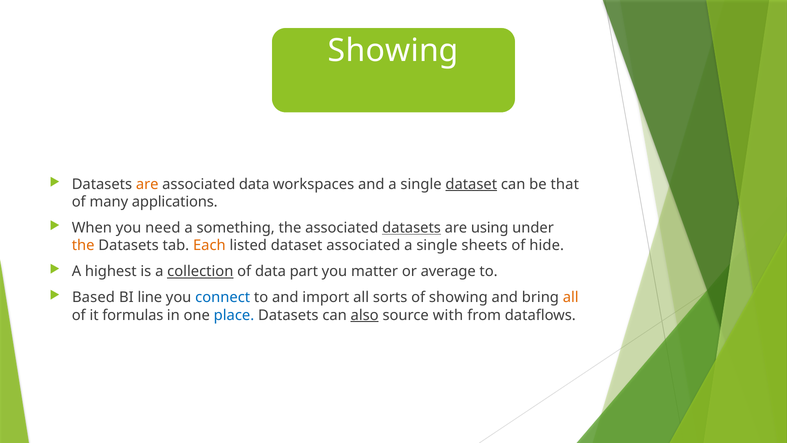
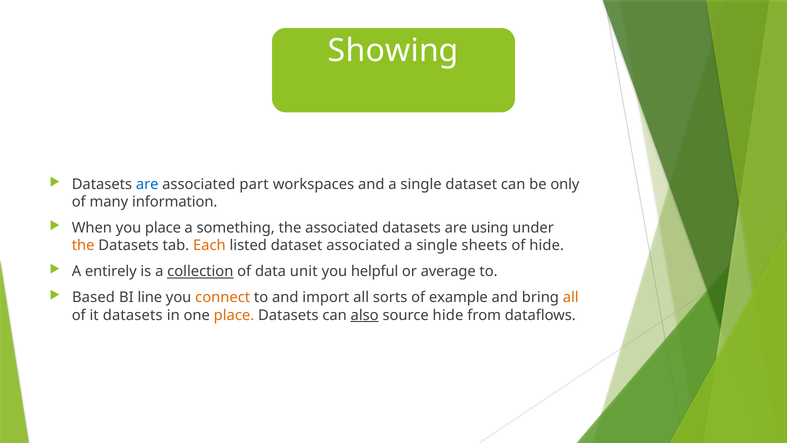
are colour: orange -> blue (147, 184)
associated data: data -> part (254, 184)
dataset underline: present -> none (471, 184)
that: that -> only (565, 184)
applications: applications -> information (175, 202)
you need: need -> place (163, 228)
datasets underline: present -> none (412, 228)
highest: highest -> entirely (111, 271)
part: part -> unit (304, 271)
matter: matter -> helpful (375, 271)
connect colour: blue -> orange (223, 297)
of showing: showing -> example (458, 297)
it formulas: formulas -> datasets (133, 315)
place colour: blue -> orange (234, 315)
source with: with -> hide (448, 315)
